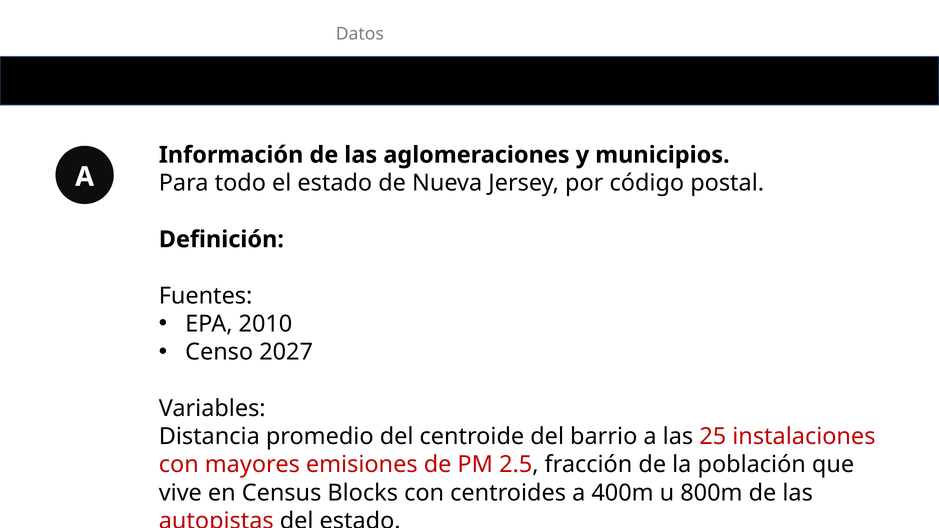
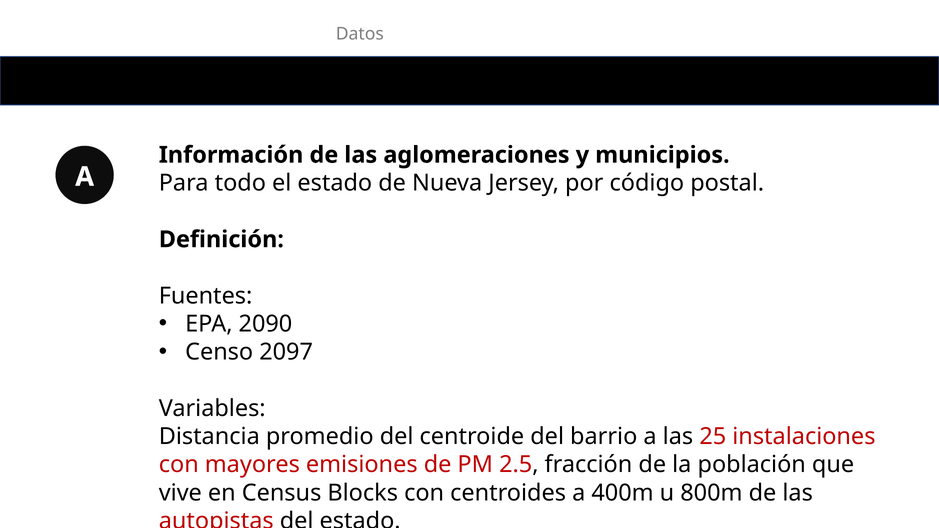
2010: 2010 -> 2090 (265, 324)
2027: 2027 -> 2097 (286, 352)
